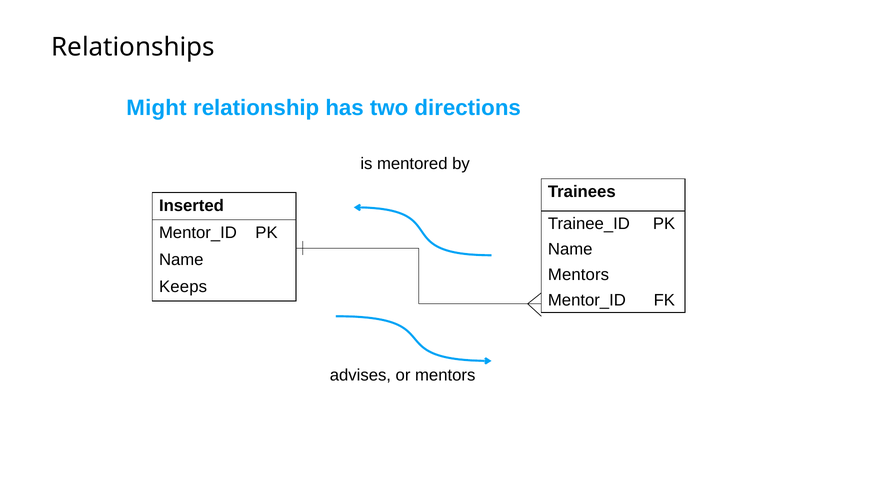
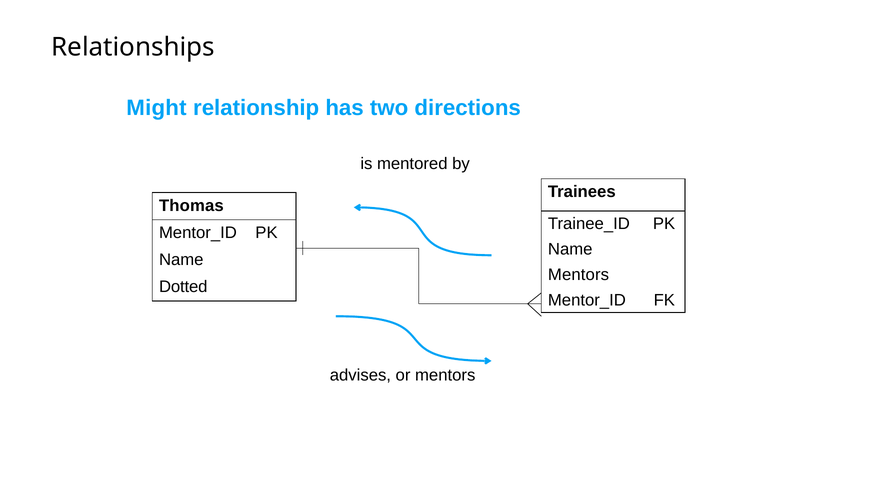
Inserted: Inserted -> Thomas (191, 206)
Keeps: Keeps -> Dotted (183, 287)
